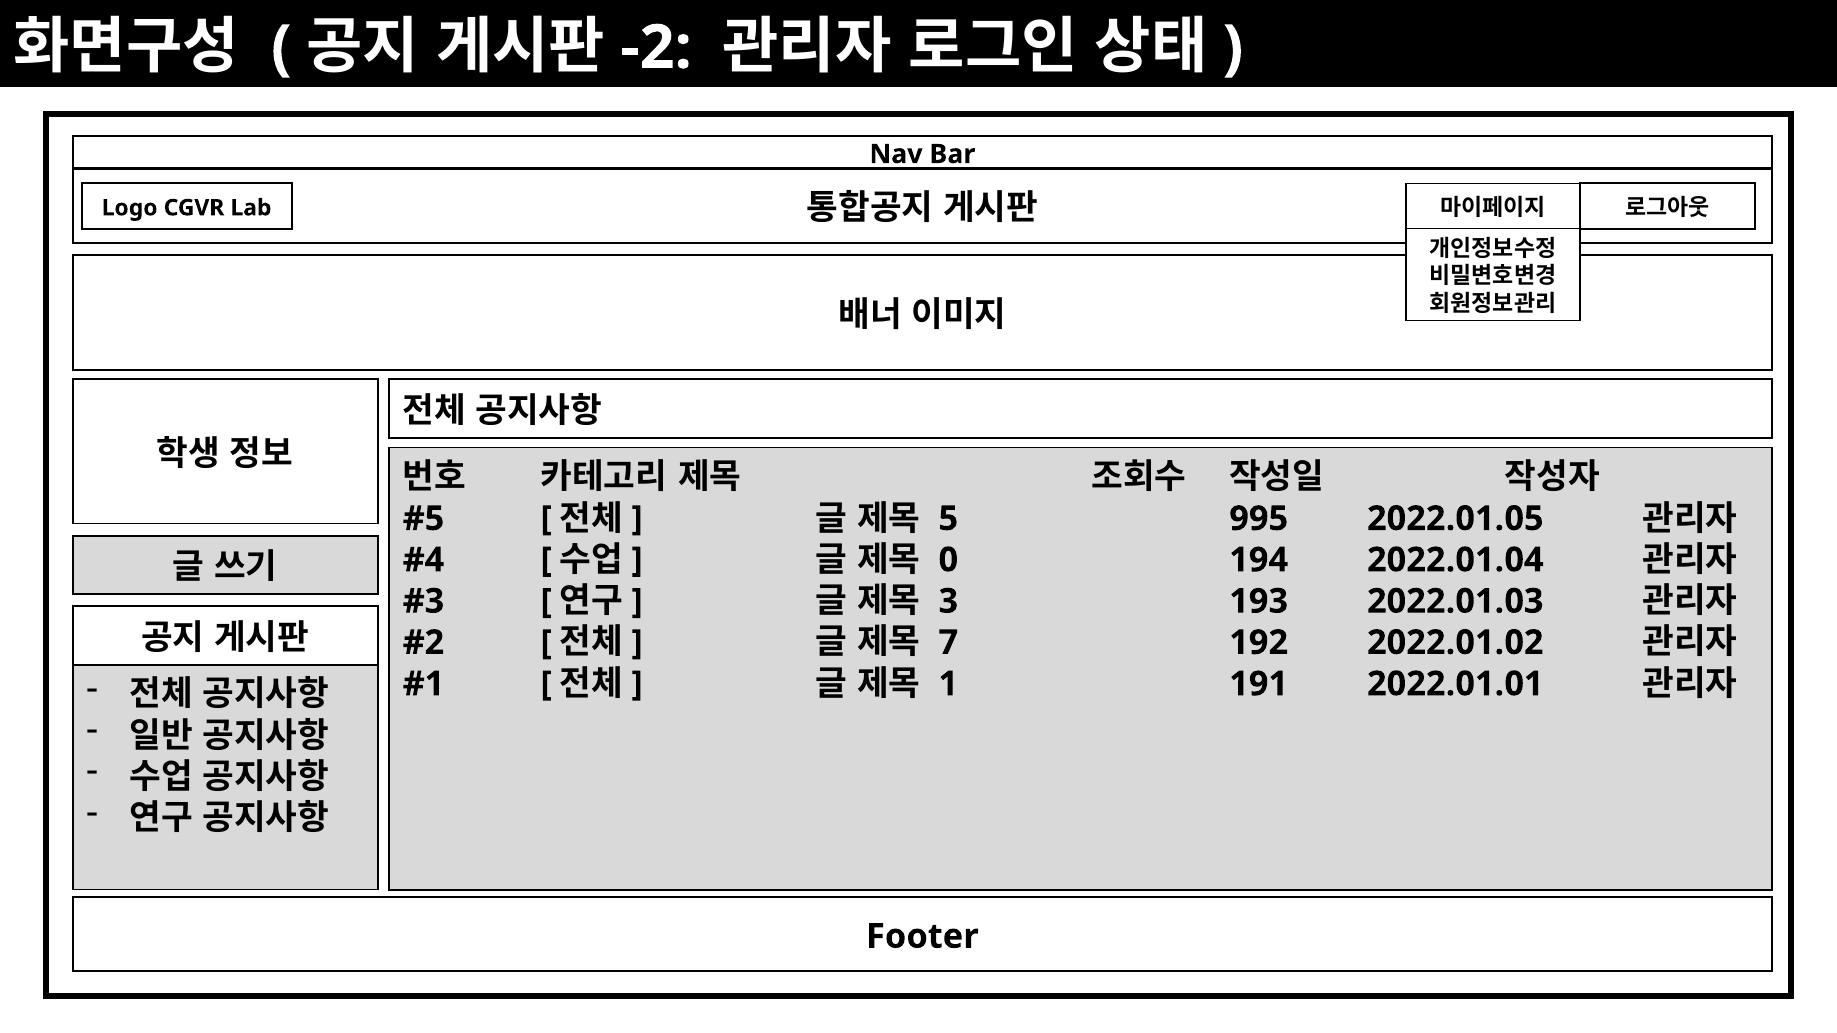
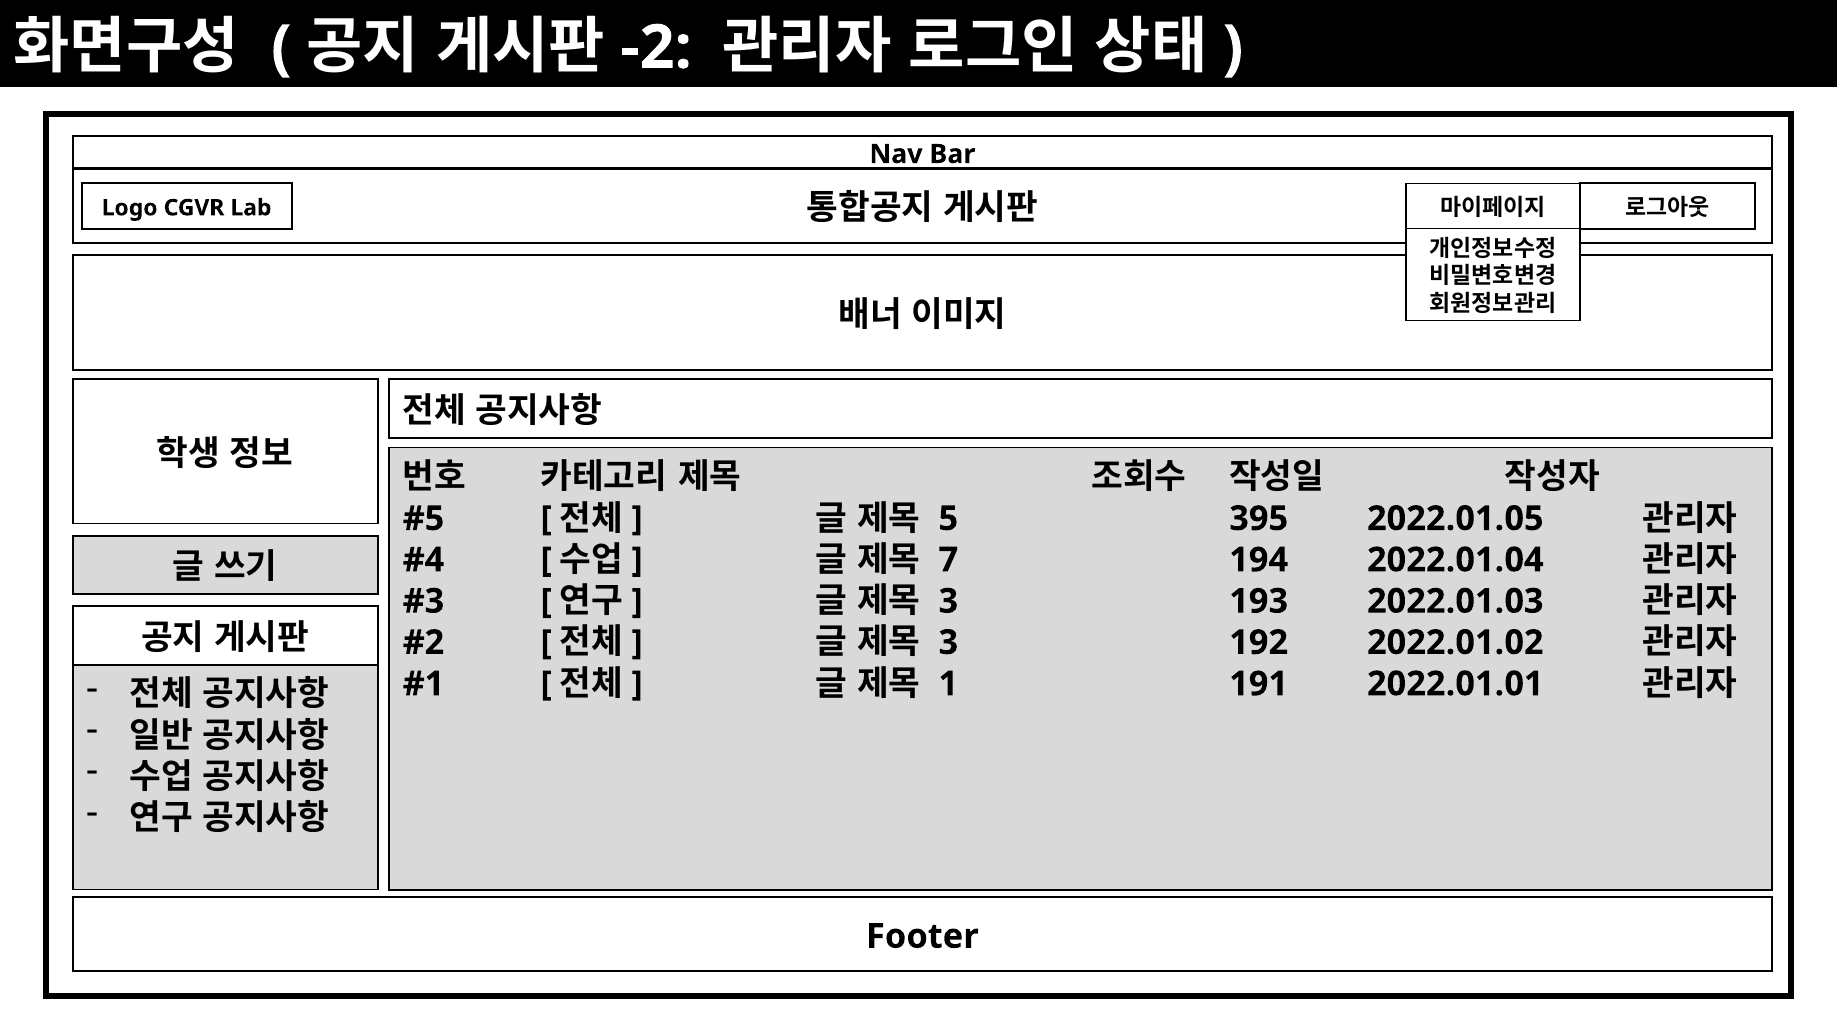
995: 995 -> 395 (1259, 519)
0: 0 -> 7 (948, 560)
7: 7 -> 3 (948, 643)
